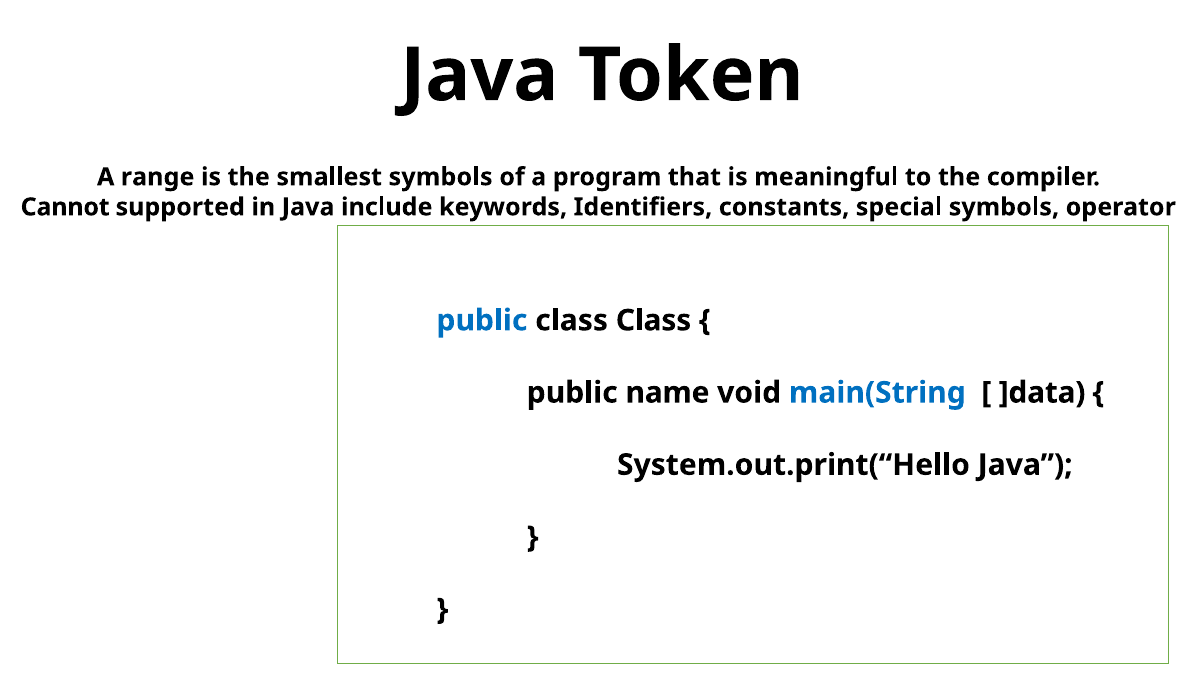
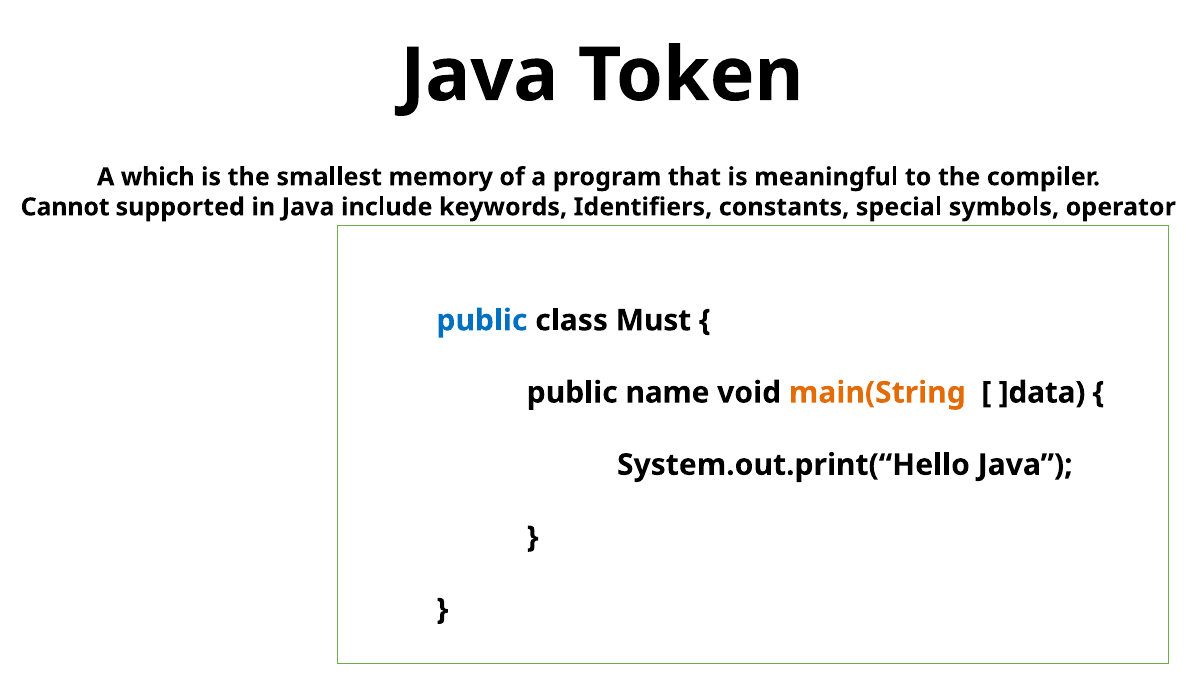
range: range -> which (158, 177)
smallest symbols: symbols -> memory (441, 177)
class Class: Class -> Must (653, 321)
main(String colour: blue -> orange (877, 393)
